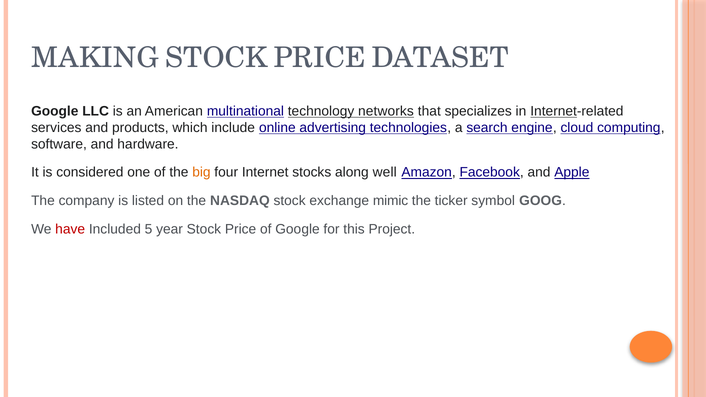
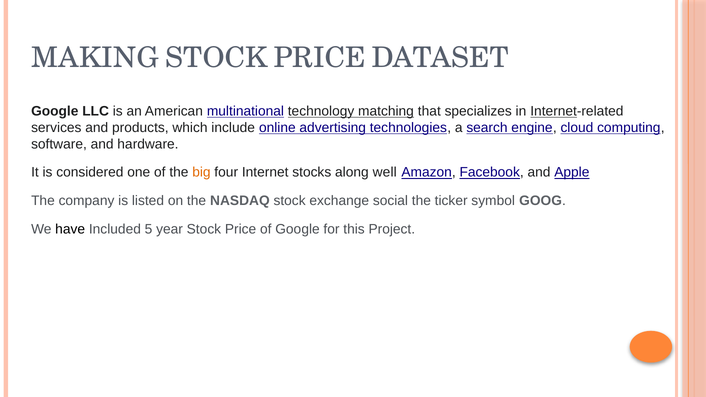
networks: networks -> matching (386, 111)
mimic: mimic -> social (390, 201)
have colour: red -> black (70, 229)
